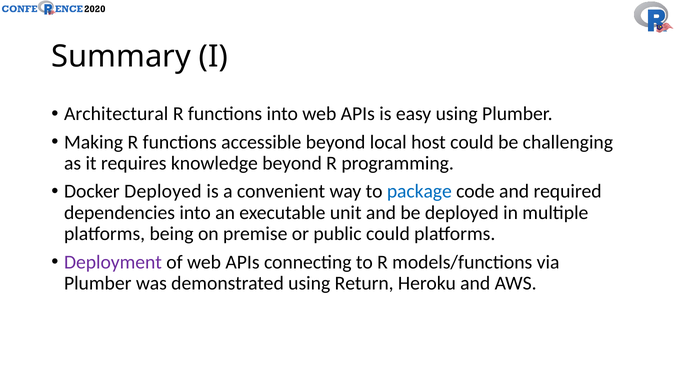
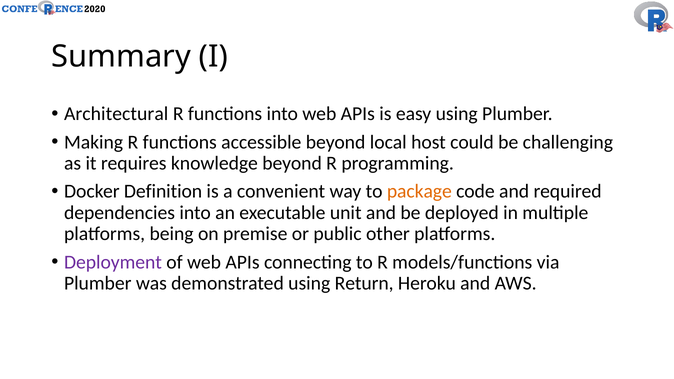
Docker Deployed: Deployed -> Definition (163, 192)
package colour: blue -> orange (419, 192)
public could: could -> other (388, 234)
